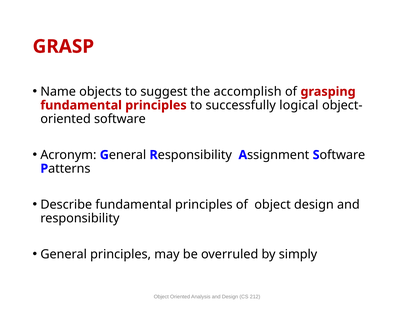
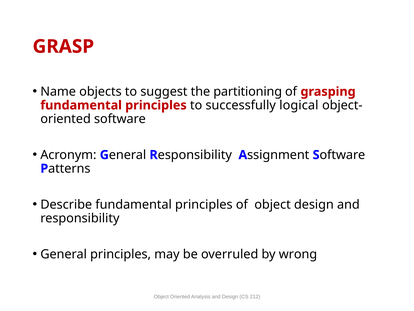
accomplish: accomplish -> partitioning (248, 91)
simply: simply -> wrong (298, 254)
